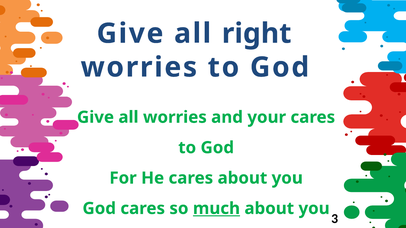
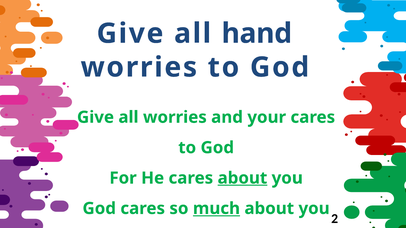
right: right -> hand (257, 34)
about underline: none -> present (242, 178)
3: 3 -> 2 (335, 219)
